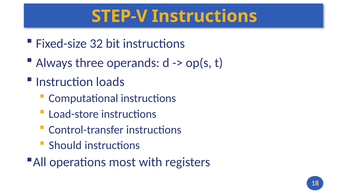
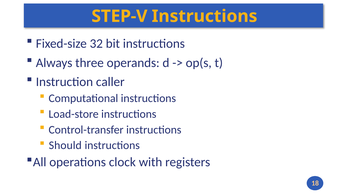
loads: loads -> caller (110, 82)
most: most -> clock (122, 162)
